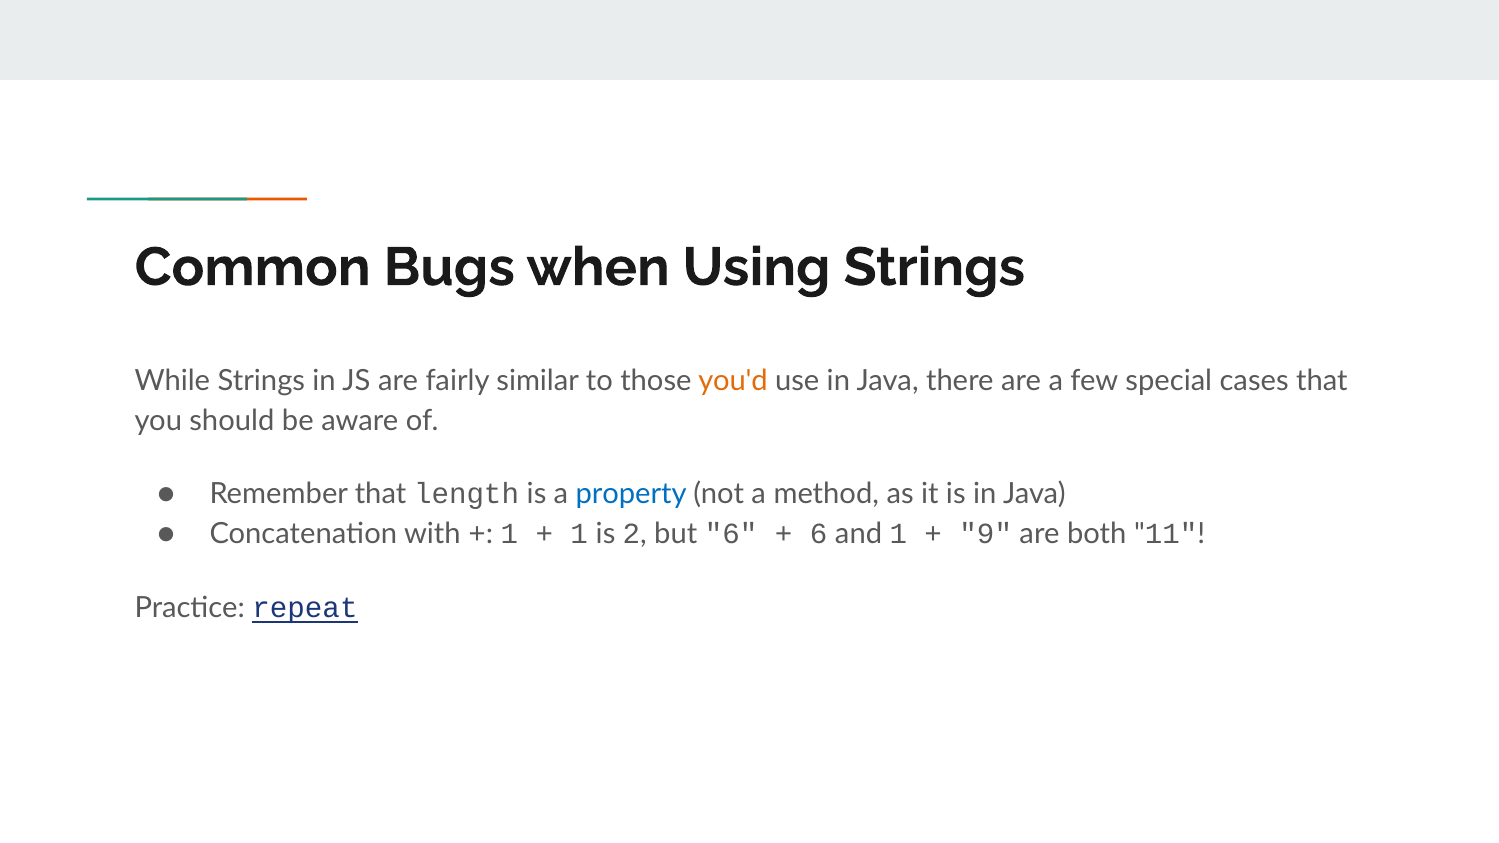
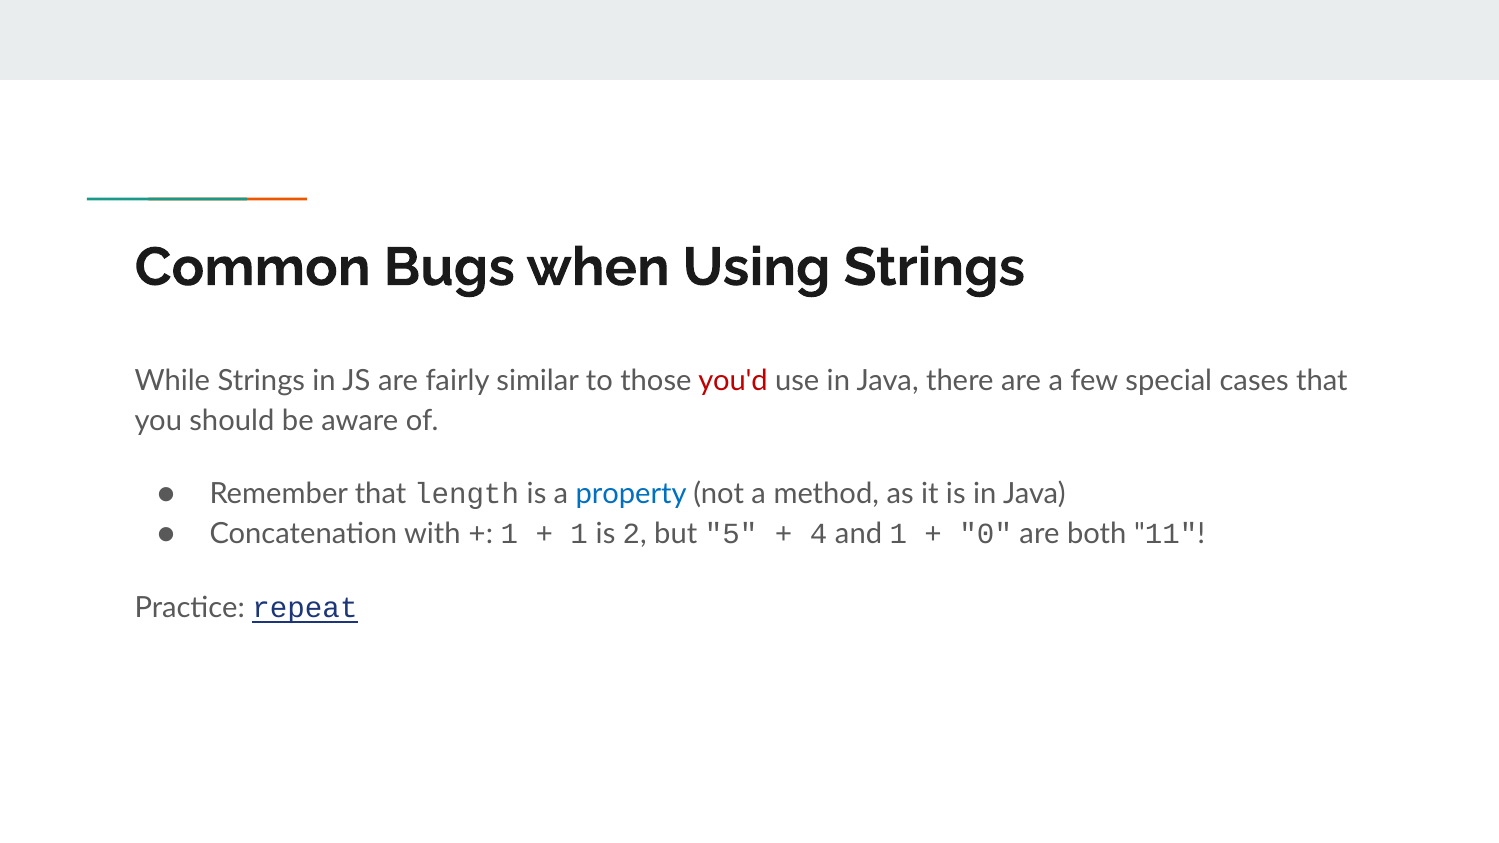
you'd colour: orange -> red (733, 381)
but 6: 6 -> 5 (731, 534)
6: 6 -> 4 (819, 534)
9: 9 -> 0 (986, 534)
